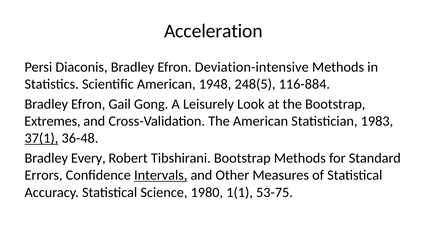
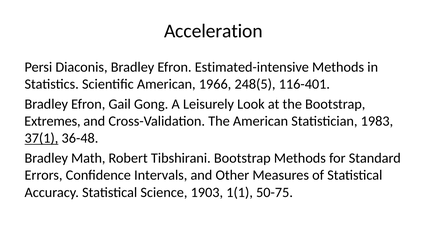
Deviation-intensive: Deviation-intensive -> Estimated-intensive (252, 67)
1948: 1948 -> 1966 (215, 84)
116-884: 116-884 -> 116-401 (304, 84)
Every: Every -> Math (88, 158)
Intervals underline: present -> none (161, 175)
1980: 1980 -> 1903 (207, 192)
53-75: 53-75 -> 50-75 (275, 192)
